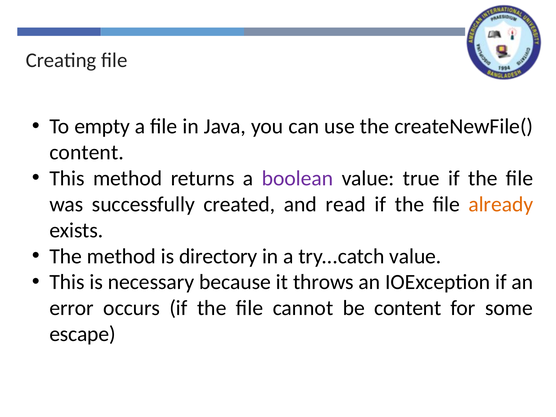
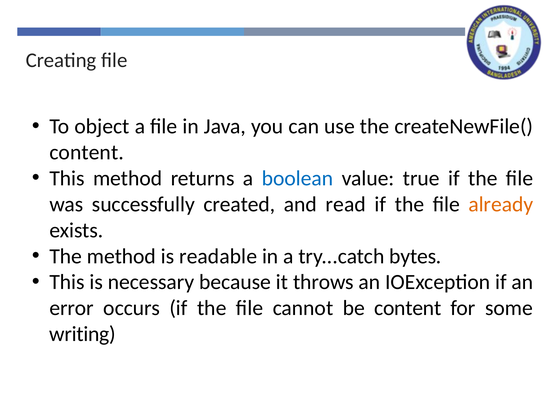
empty: empty -> object (102, 126)
boolean colour: purple -> blue (298, 178)
directory: directory -> readable (218, 256)
try...catch value: value -> bytes (415, 256)
escape: escape -> writing (82, 334)
